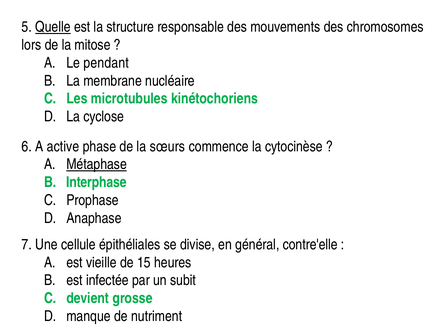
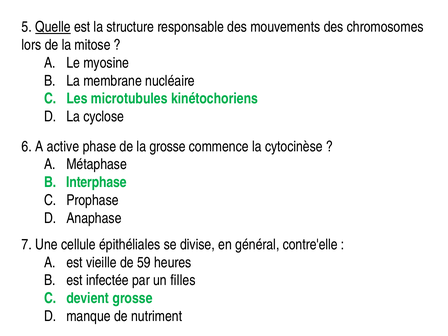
pendant: pendant -> myosine (106, 63)
la sœurs: sœurs -> grosse (168, 146)
Métaphase underline: present -> none (97, 164)
15: 15 -> 59 (144, 262)
subit: subit -> filles (183, 280)
